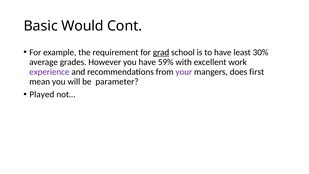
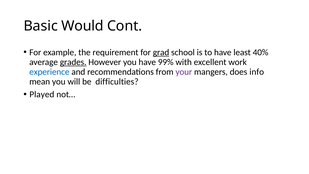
30%: 30% -> 40% (261, 52)
grades underline: none -> present (73, 62)
59%: 59% -> 99% (166, 62)
experience colour: purple -> blue (49, 72)
first: first -> info (257, 72)
parameter: parameter -> difficulties (117, 81)
